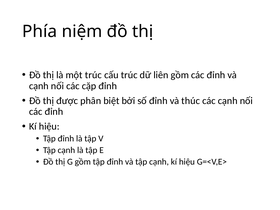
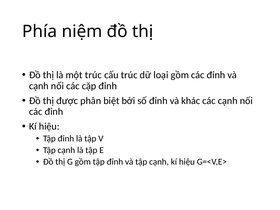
liên: liên -> loại (161, 75)
thúc: thúc -> khác (191, 101)
